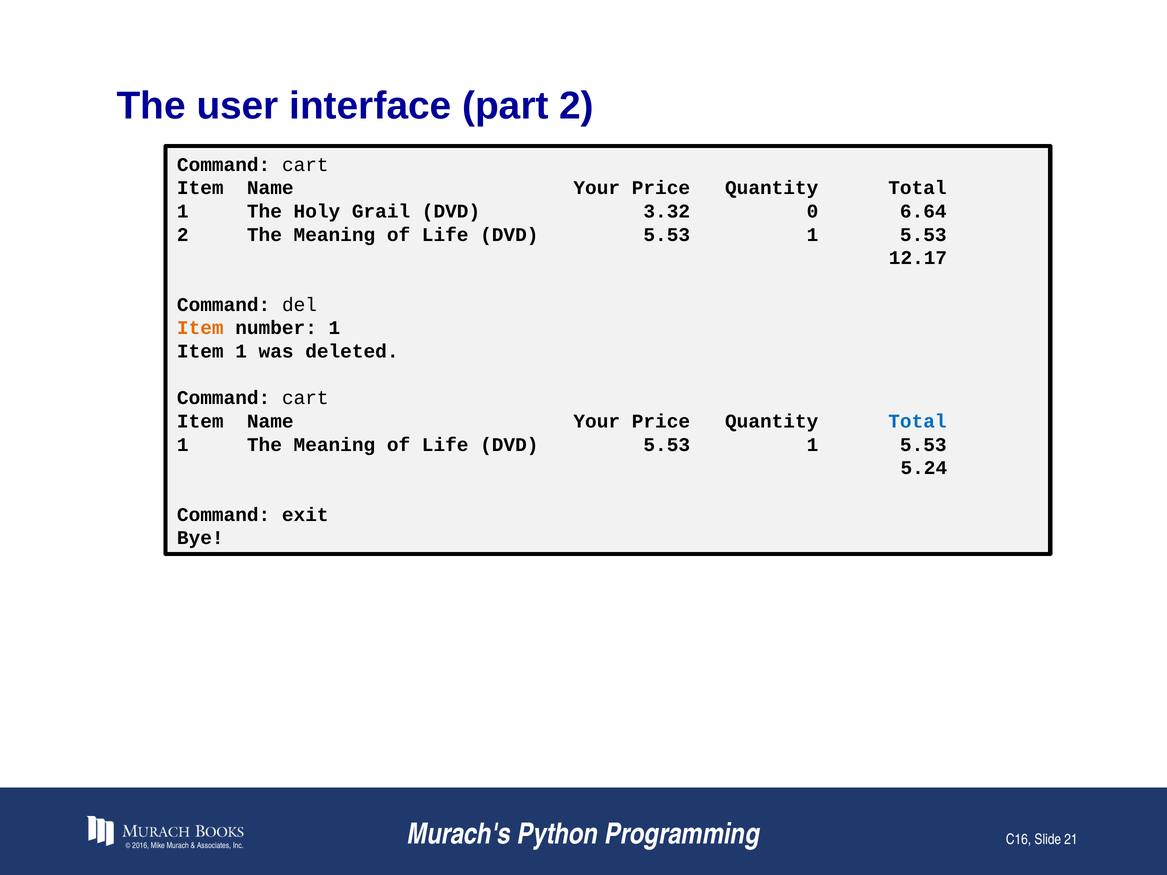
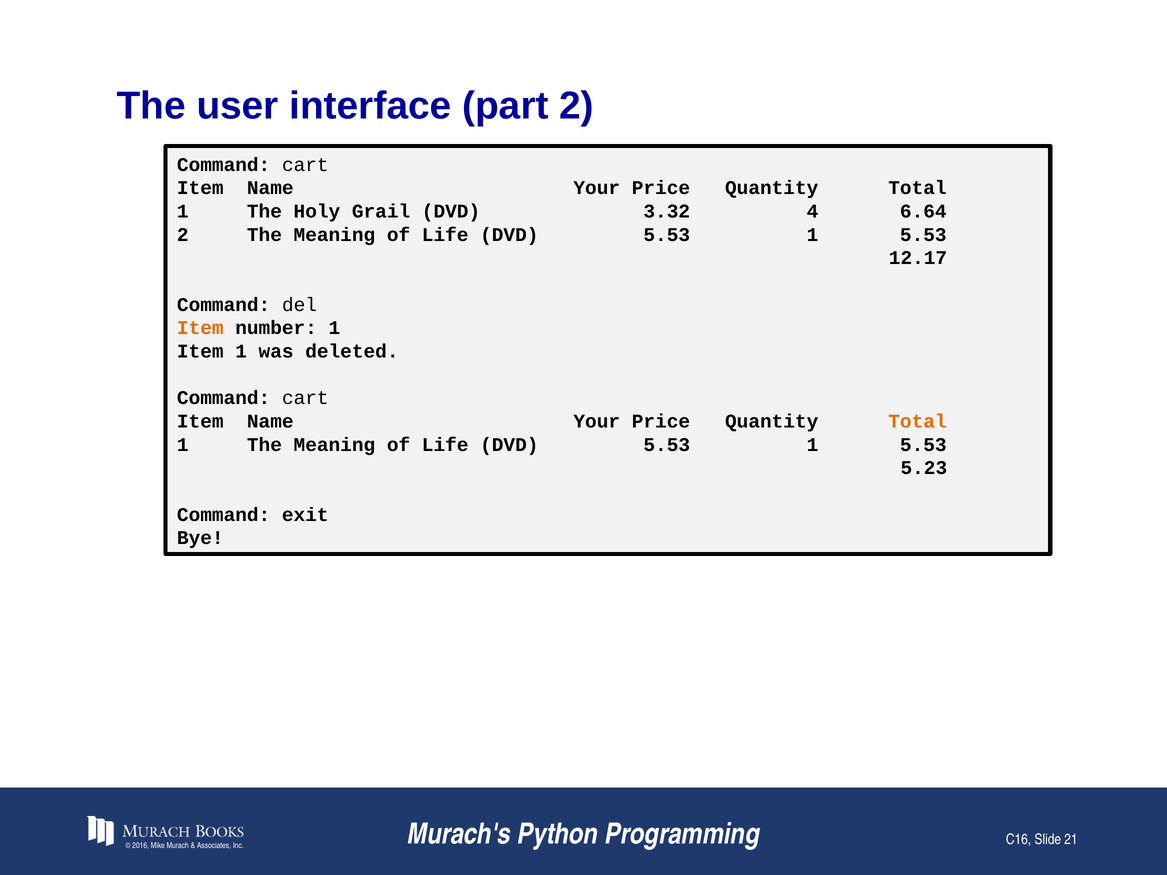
0: 0 -> 4 (813, 211)
Total colour: blue -> orange (917, 421)
5.24: 5.24 -> 5.23 (924, 468)
